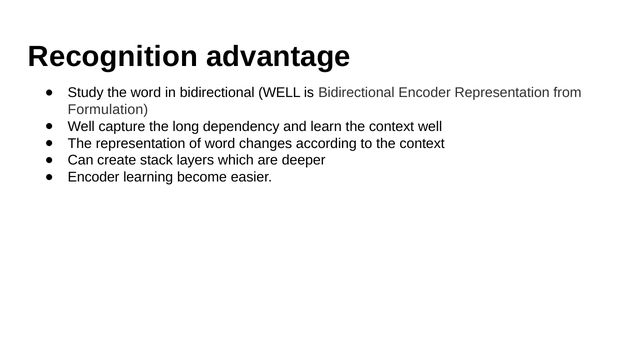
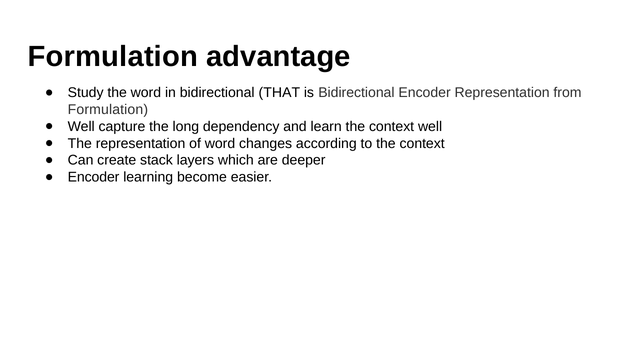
Recognition: Recognition -> Formulation (113, 57)
bidirectional WELL: WELL -> THAT (279, 93)
